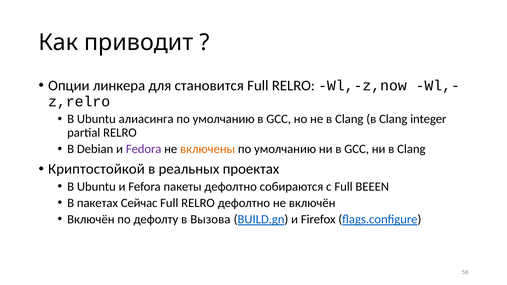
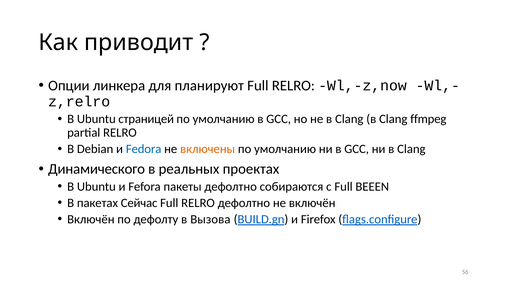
становится: становится -> планируют (209, 86)
алиасинга: алиасинга -> страницей (146, 119)
integer: integer -> ffmpeg (428, 119)
Fedora colour: purple -> blue (144, 149)
Криптостойкой: Криптостойкой -> Динамического (97, 169)
